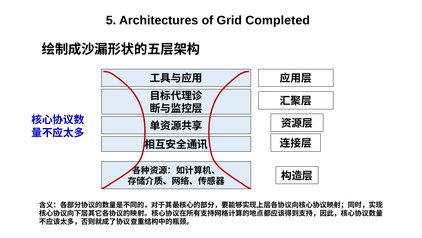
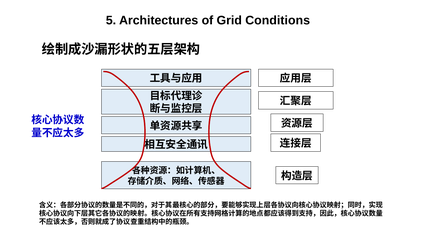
Completed: Completed -> Conditions (278, 20)
